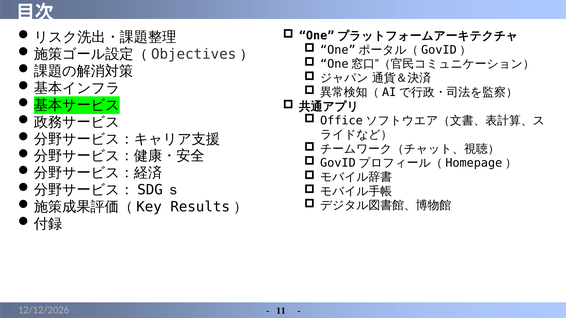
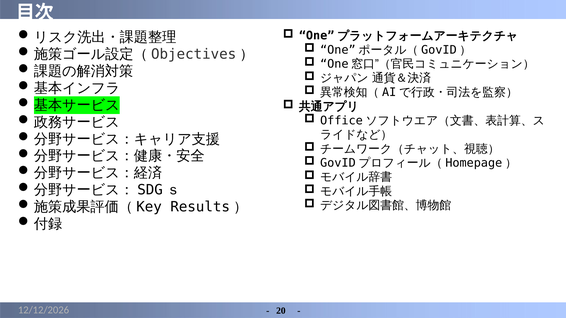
11: 11 -> 20 (281, 311)
